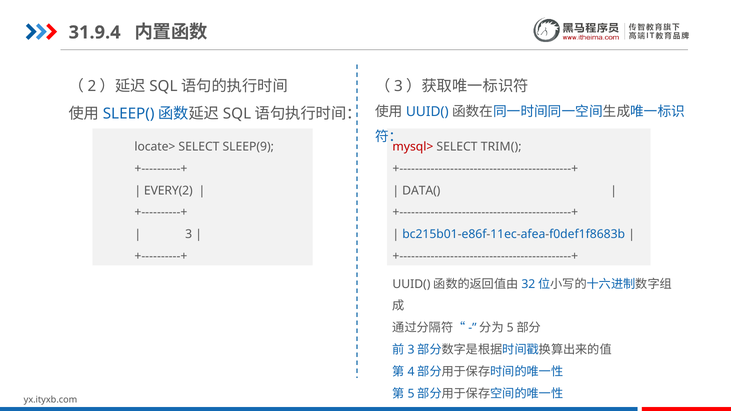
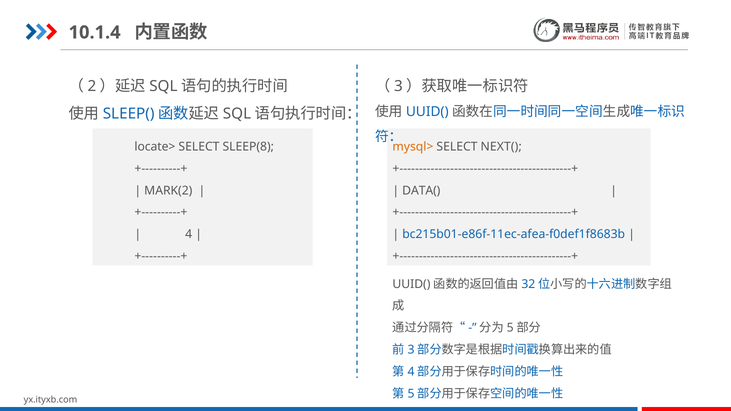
31.9.4: 31.9.4 -> 10.1.4 (95, 32)
SLEEP(9: SLEEP(9 -> SLEEP(8 (248, 147)
mysql> colour: red -> orange (413, 147)
TRIM(: TRIM( -> NEXT( (501, 147)
EVERY(2: EVERY(2 -> MARK(2 (168, 191)
3: 3 -> 4 (189, 235)
